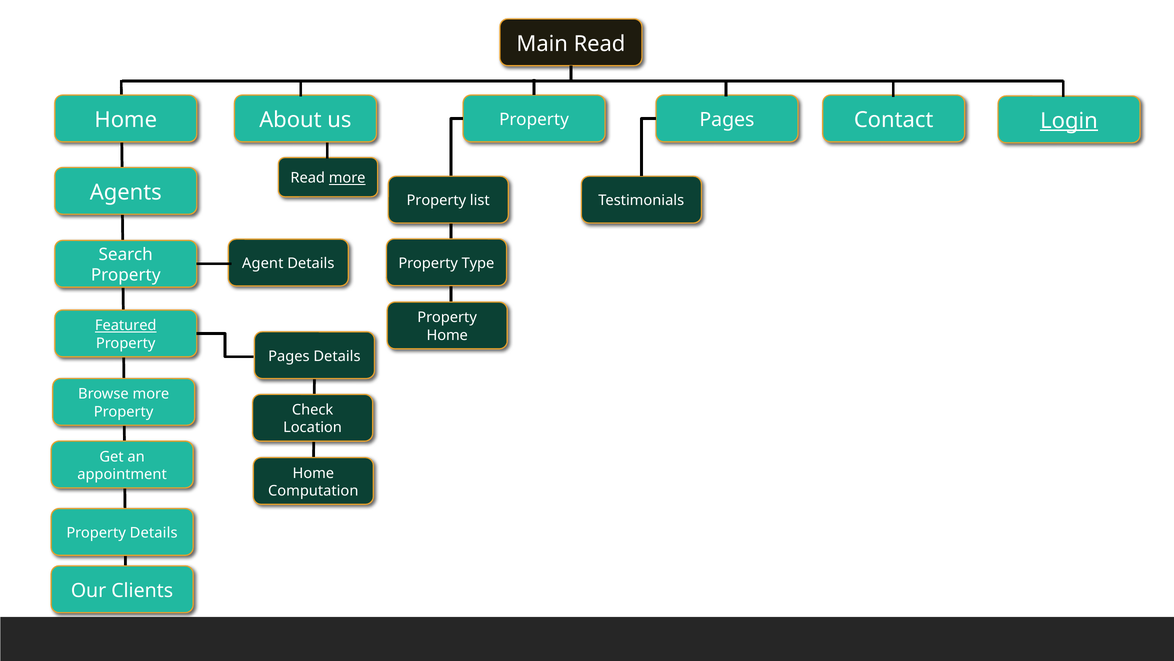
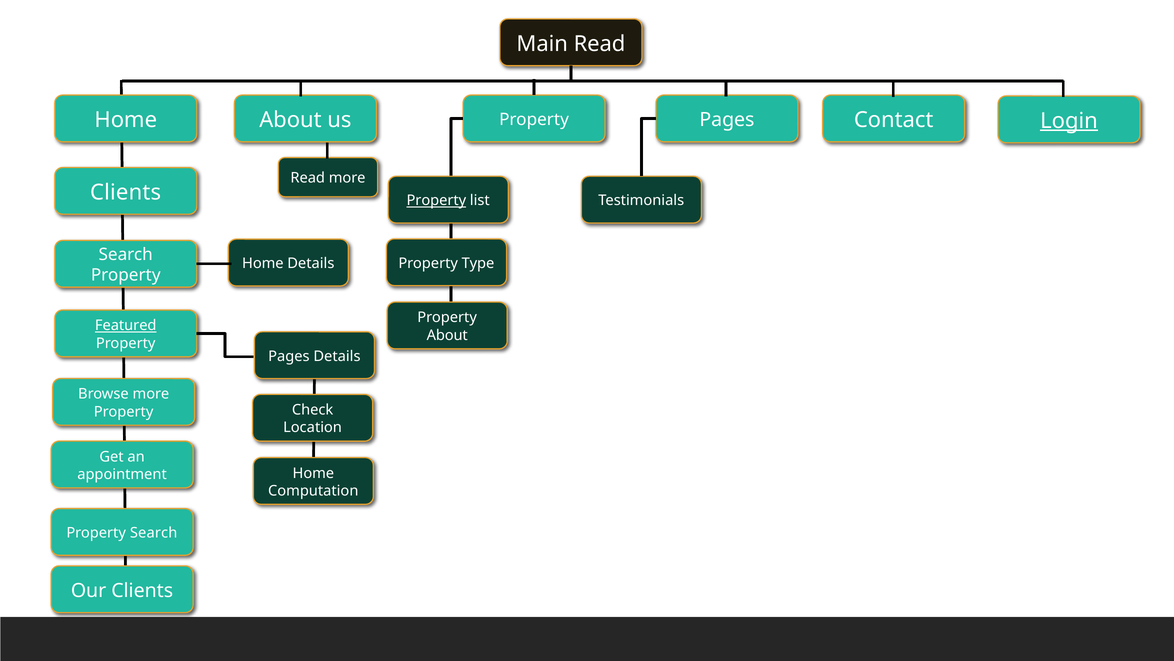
more underline: present -> none (347, 178)
Agents: Agents -> Clients (126, 192)
Property underline: none -> present (436, 200)
Agent: Agent -> Home (263, 263)
Home: Home -> About (447, 335)
Property Details: Details -> Search (154, 532)
